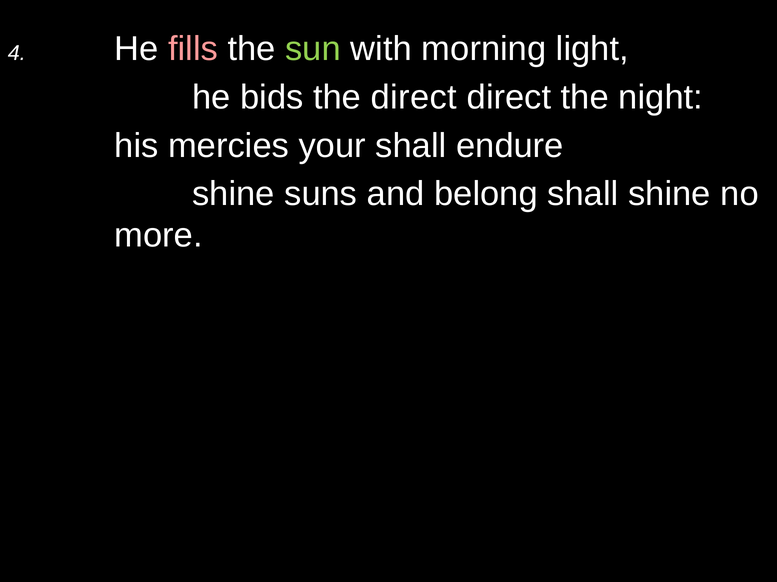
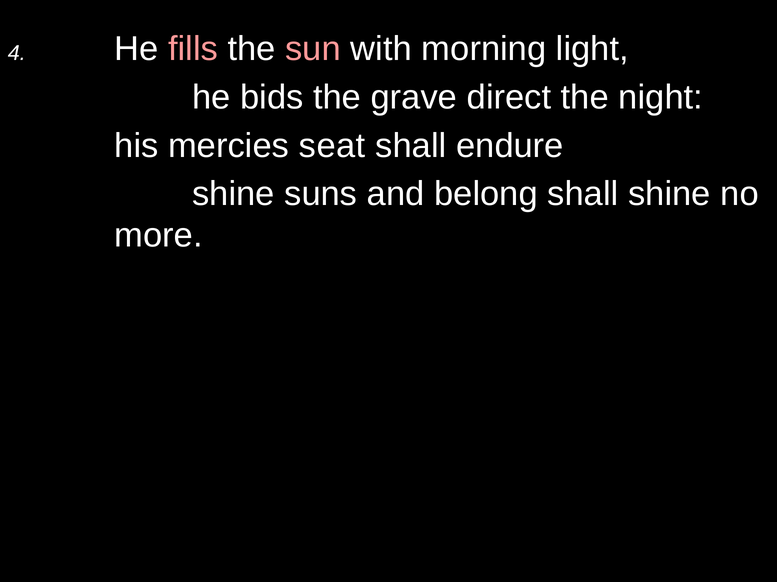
sun colour: light green -> pink (313, 49)
the direct: direct -> grave (414, 98)
your: your -> seat (332, 146)
